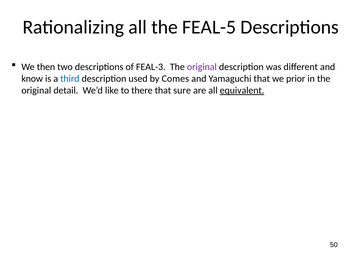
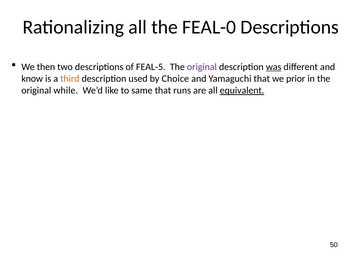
FEAL-5: FEAL-5 -> FEAL-0 (209, 27)
FEAL-3: FEAL-3 -> FEAL-5 (151, 67)
was underline: none -> present (274, 67)
third colour: blue -> orange (70, 79)
Comes: Comes -> Choice (175, 79)
detail: detail -> while (66, 90)
there: there -> same (142, 90)
sure: sure -> runs (182, 90)
